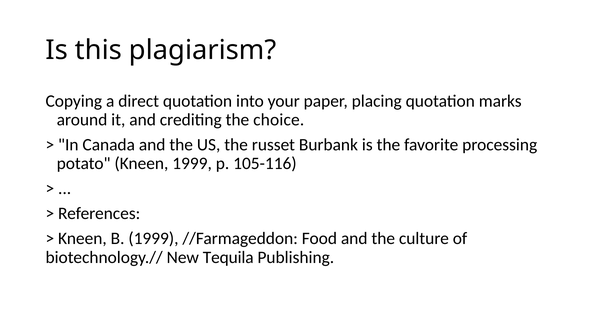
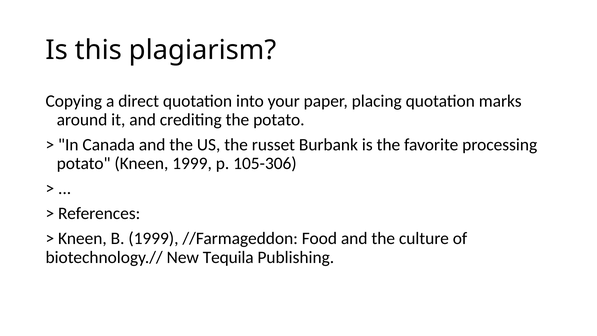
the choice: choice -> potato (279, 120)
105-116: 105-116 -> 105-306 (265, 163)
